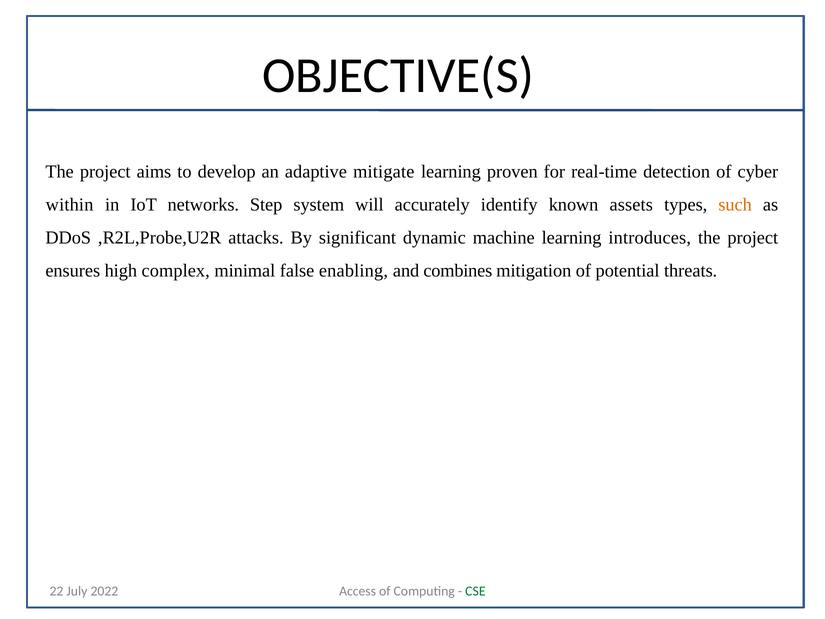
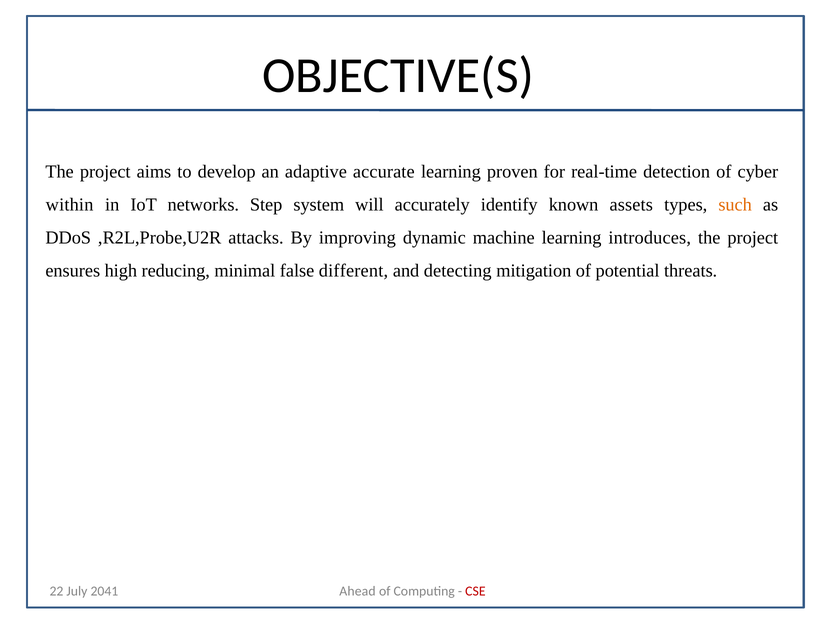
mitigate: mitigate -> accurate (384, 172)
significant: significant -> improving (357, 238)
complex: complex -> reducing (176, 271)
enabling: enabling -> different (353, 271)
combines: combines -> detecting (458, 271)
2022: 2022 -> 2041 (104, 591)
Access: Access -> Ahead (358, 591)
CSE colour: green -> red (475, 591)
